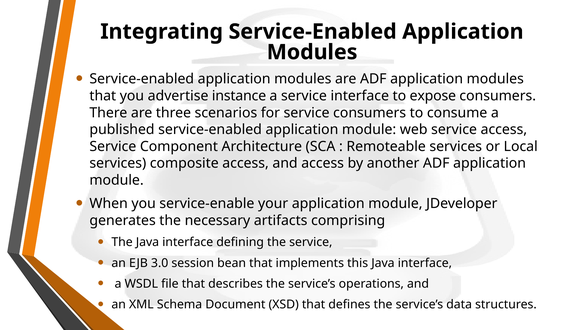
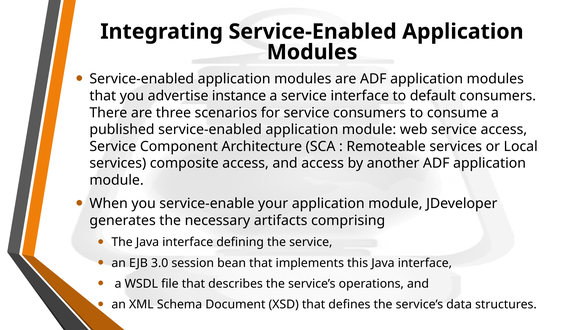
expose: expose -> default (433, 96)
